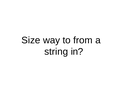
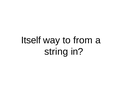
Size: Size -> Itself (31, 40)
